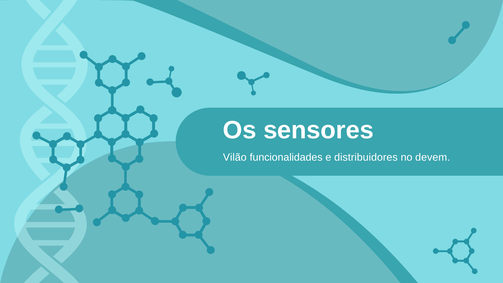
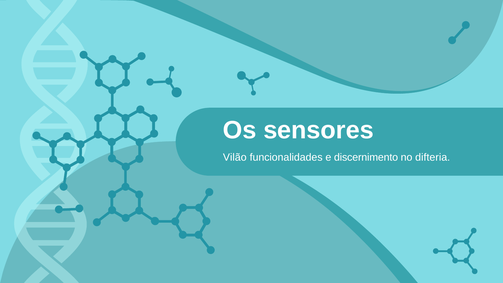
distribuidores: distribuidores -> discernimento (366, 157)
devem: devem -> difteria (433, 157)
